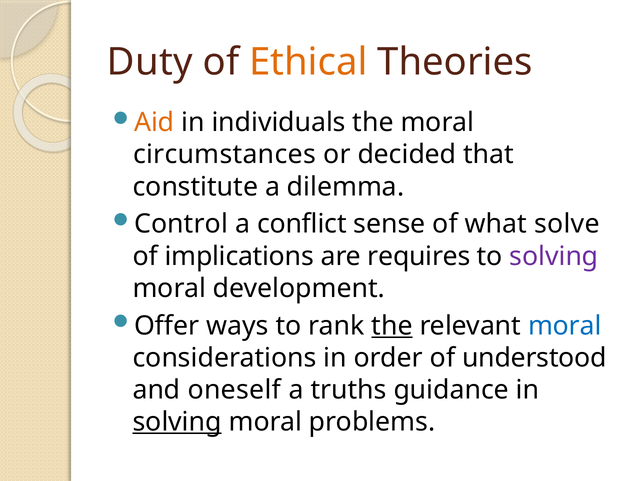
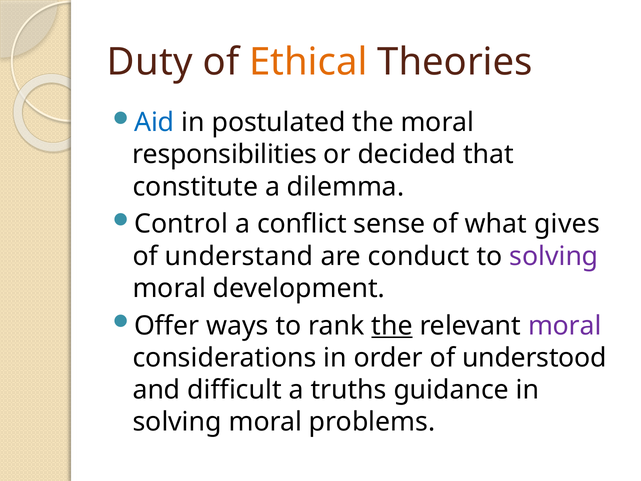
Aid colour: orange -> blue (154, 123)
individuals: individuals -> postulated (279, 123)
circumstances: circumstances -> responsibilities (225, 155)
solve: solve -> gives (567, 224)
implications: implications -> understand (239, 256)
requires: requires -> conduct (419, 256)
moral colour: blue -> purple (565, 326)
oneself: oneself -> difficult (235, 390)
solving underline: present -> none (177, 422)
